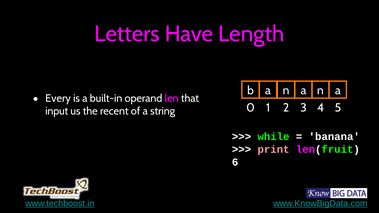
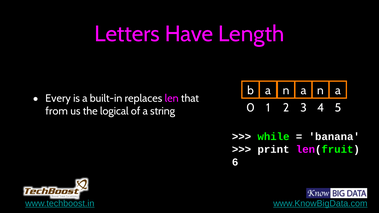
operand: operand -> replaces (143, 98)
input: input -> from (57, 111)
recent: recent -> logical (114, 111)
print colour: pink -> white (273, 150)
